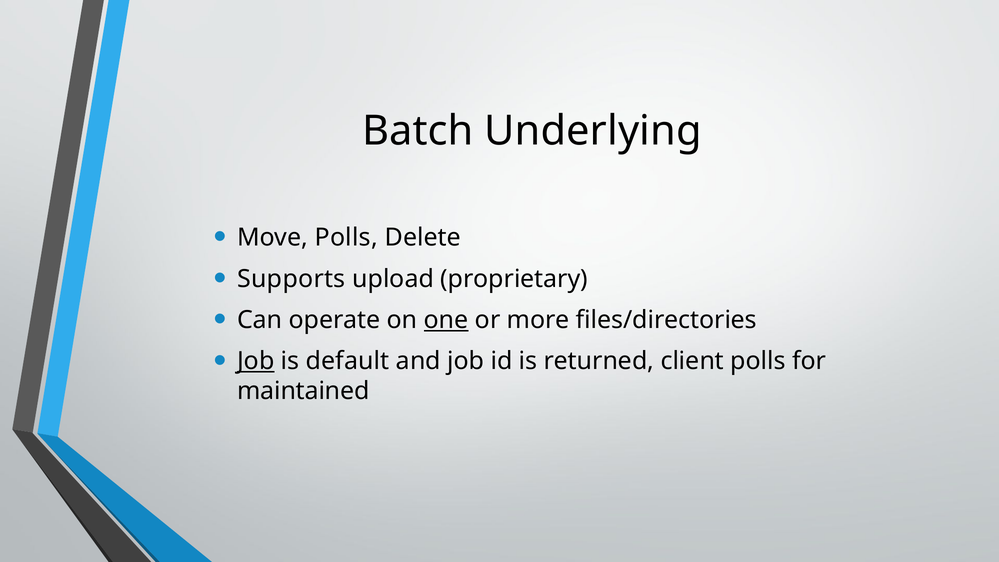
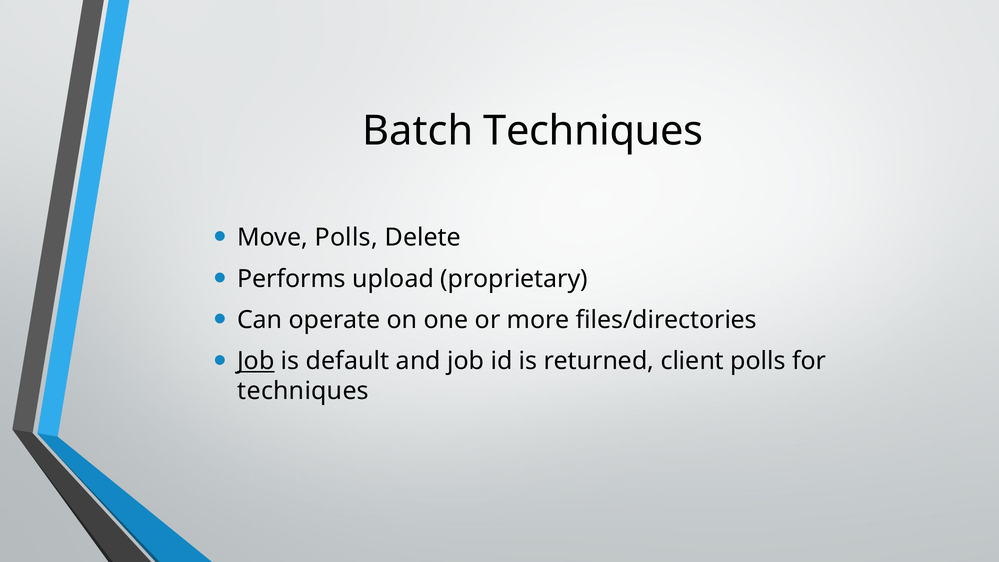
Batch Underlying: Underlying -> Techniques (593, 131)
Supports: Supports -> Performs (291, 279)
one underline: present -> none (446, 320)
maintained: maintained -> techniques (303, 391)
